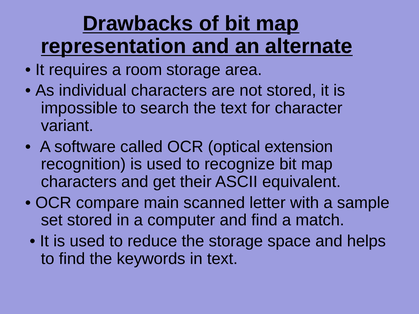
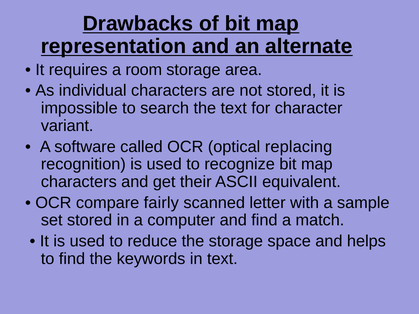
extension: extension -> replacing (299, 147)
main: main -> fairly (161, 203)
